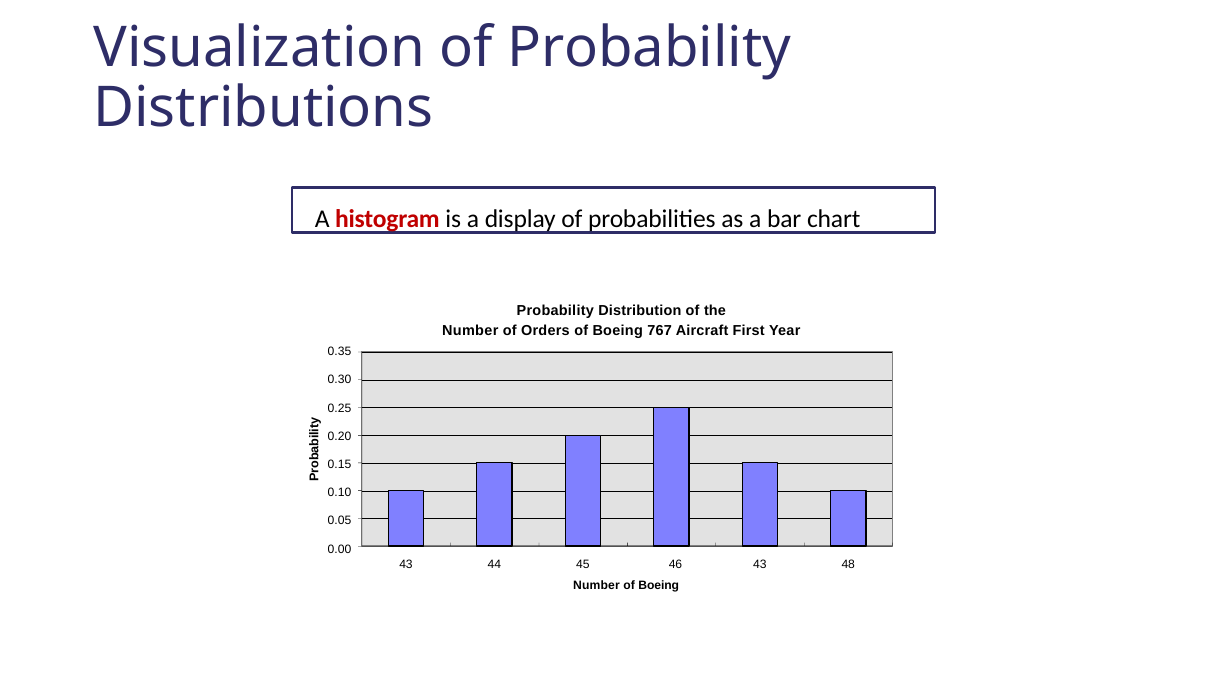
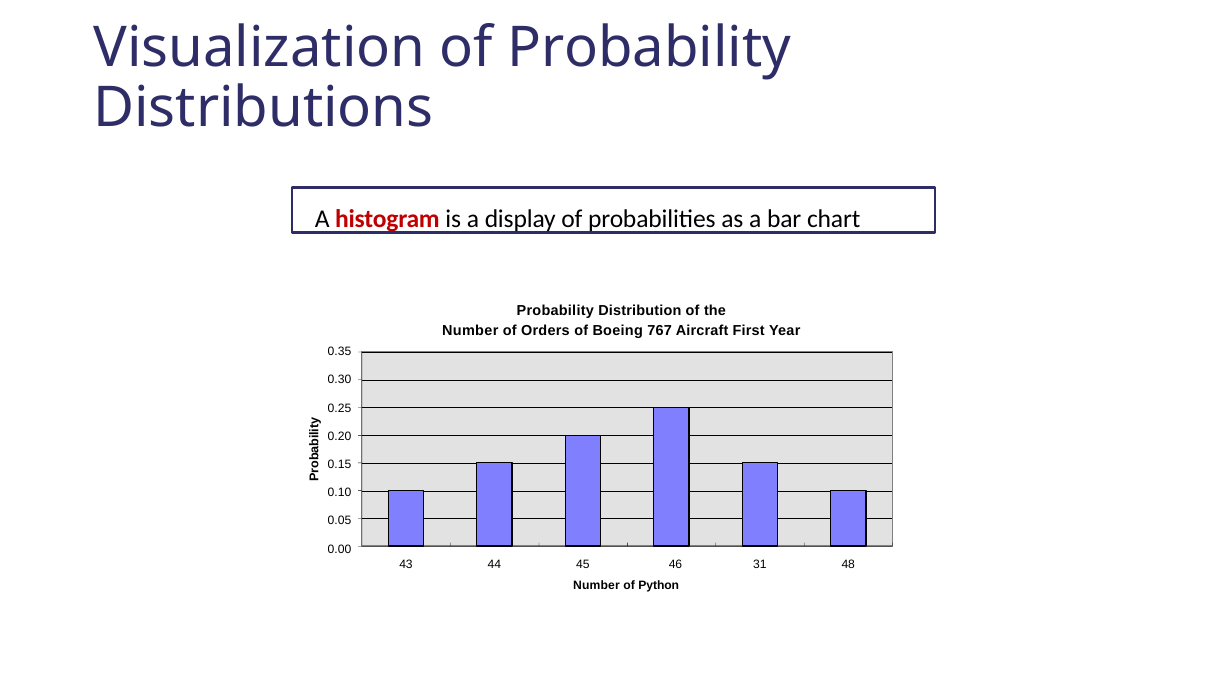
44 43: 43 -> 31 (760, 564)
Number of Boeing: Boeing -> Python (659, 586)
